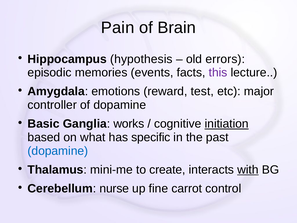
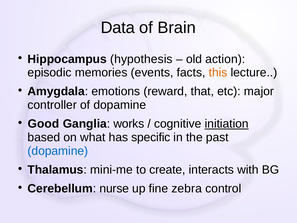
Pain: Pain -> Data (118, 28)
errors: errors -> action (225, 59)
this colour: purple -> orange (218, 73)
test: test -> that (202, 91)
Basic: Basic -> Good (43, 124)
with underline: present -> none (248, 170)
carrot: carrot -> zebra (187, 189)
